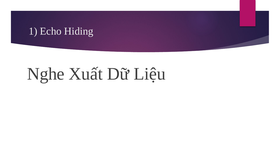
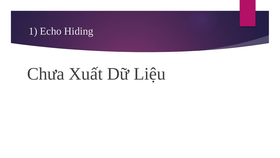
Nghe: Nghe -> Chưa (46, 74)
